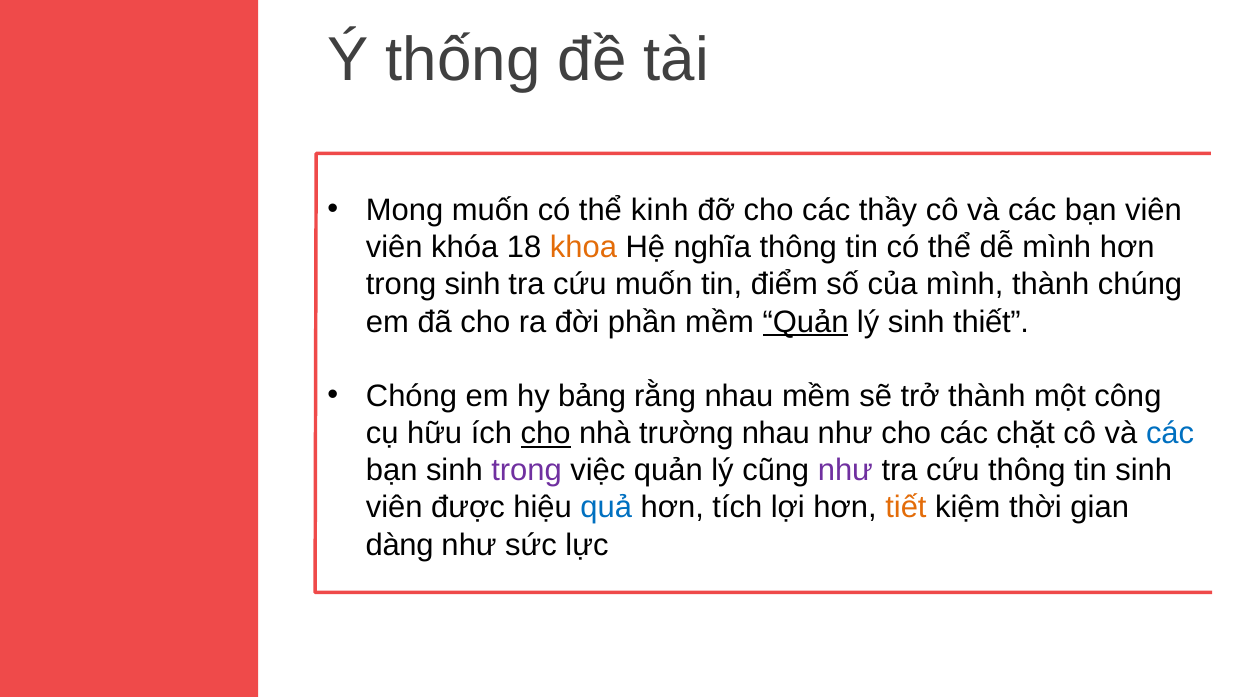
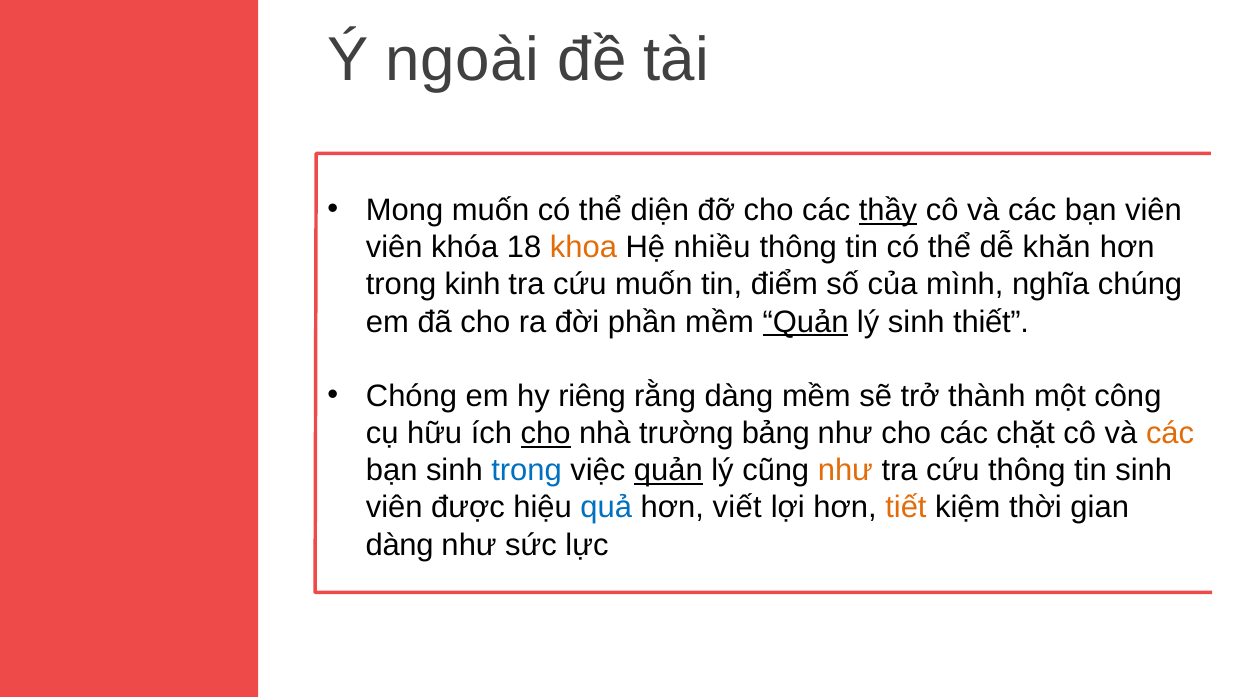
thống: thống -> ngoài (463, 60)
kinh: kinh -> diện (660, 210)
thầy underline: none -> present (888, 210)
nghĩa: nghĩa -> nhiều (712, 247)
dễ mình: mình -> khăn (1057, 247)
trong sinh: sinh -> kinh (473, 284)
mình thành: thành -> nghĩa (1051, 284)
bảng: bảng -> riêng (592, 396)
rằng nhau: nhau -> dàng (739, 396)
trường nhau: nhau -> bảng (776, 433)
các colour: blue -> orange (1170, 433)
trong colour: purple -> blue (527, 470)
quản underline: none -> present (668, 470)
như colour: purple -> orange (845, 470)
tích: tích -> viết (737, 507)
